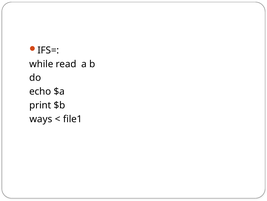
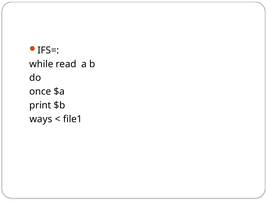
echo: echo -> once (40, 91)
